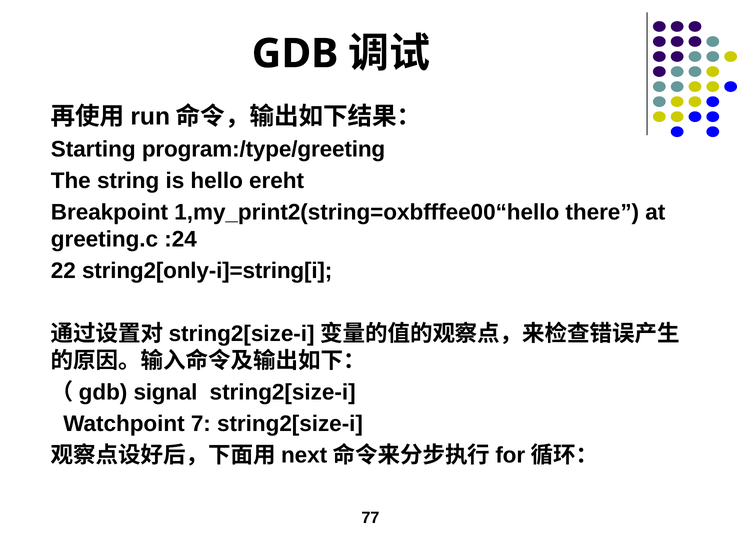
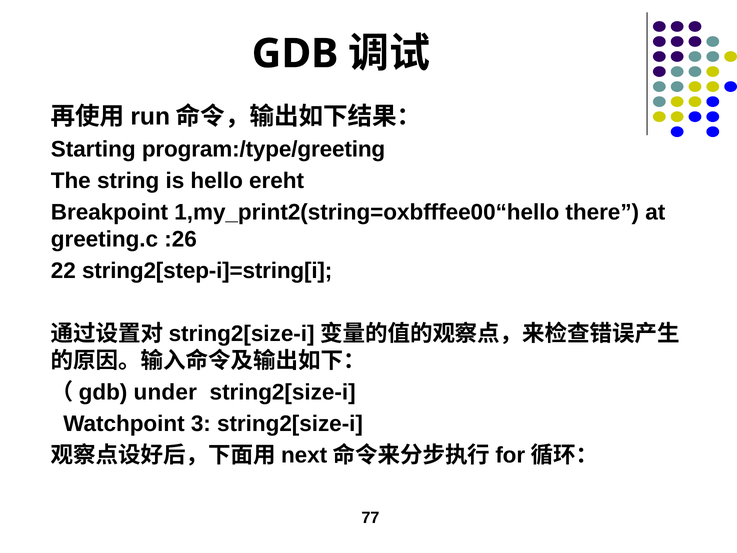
:24: :24 -> :26 (181, 239)
string2[only-i]=string[i: string2[only-i]=string[i -> string2[step-i]=string[i (207, 271)
signal: signal -> under (165, 392)
7: 7 -> 3 (201, 424)
